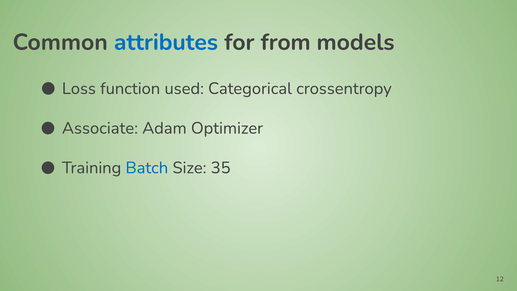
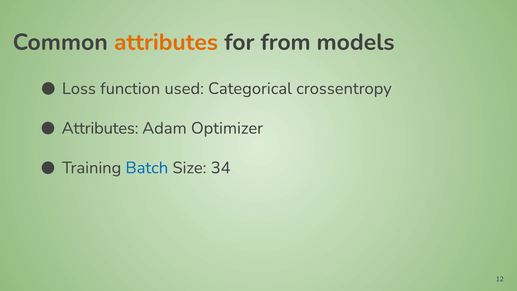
attributes colour: blue -> orange (166, 42)
Associate: Associate -> Attributes (100, 128)
35: 35 -> 34 (221, 168)
